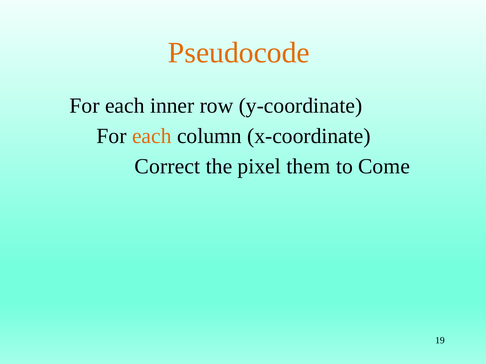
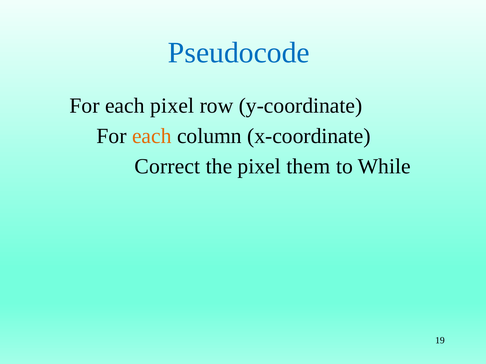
Pseudocode colour: orange -> blue (239, 53)
each inner: inner -> pixel (172, 106)
Come: Come -> While (384, 167)
